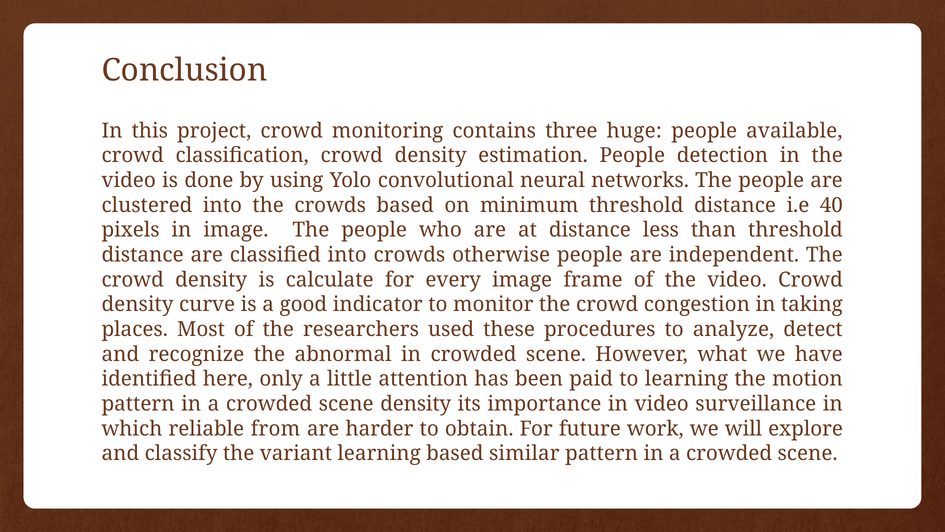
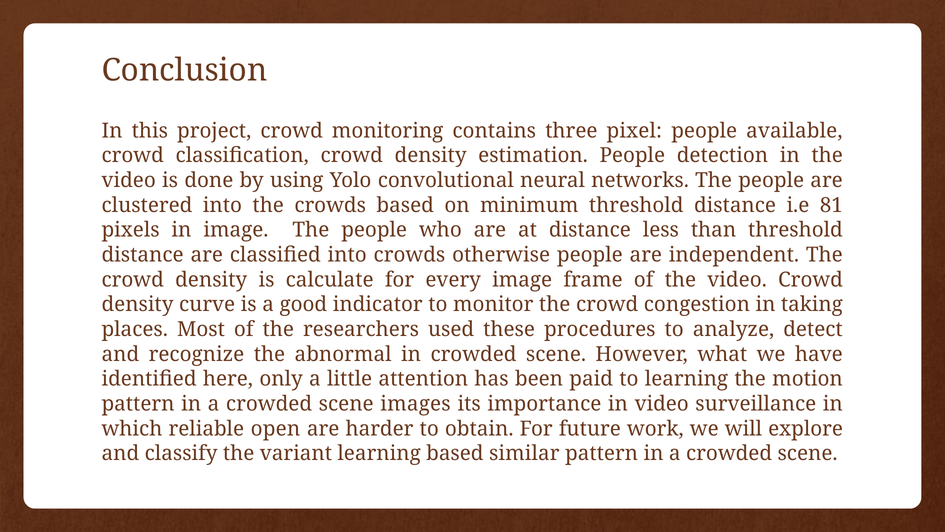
huge: huge -> pixel (634, 131)
40: 40 -> 81 (831, 205)
scene density: density -> images (416, 404)
from: from -> open (275, 428)
